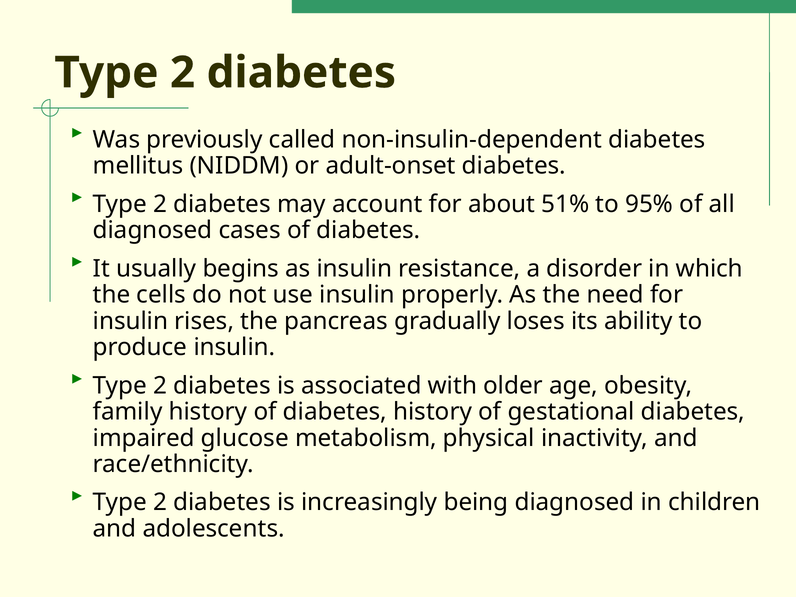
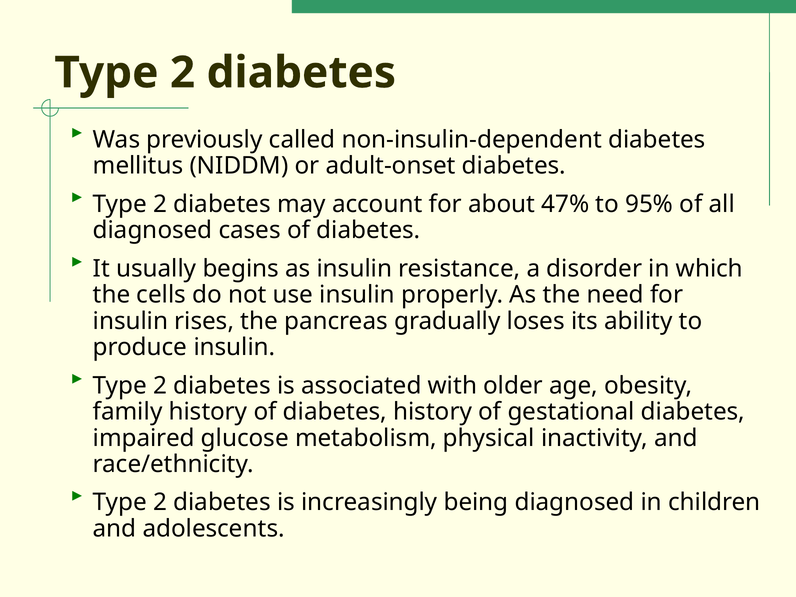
51%: 51% -> 47% (565, 204)
